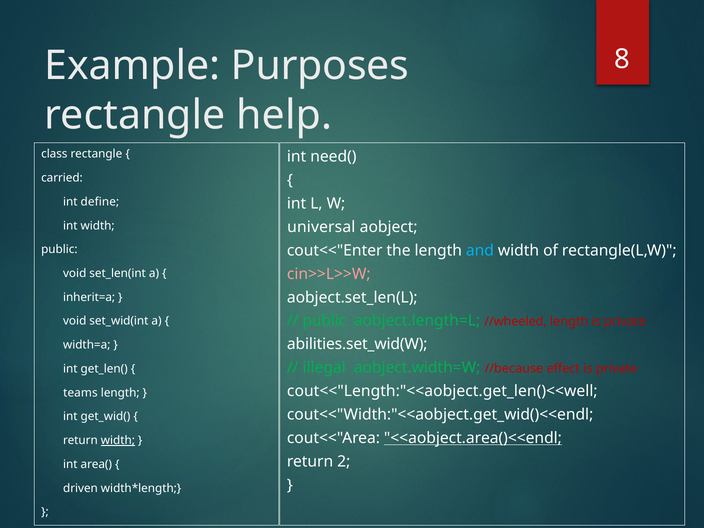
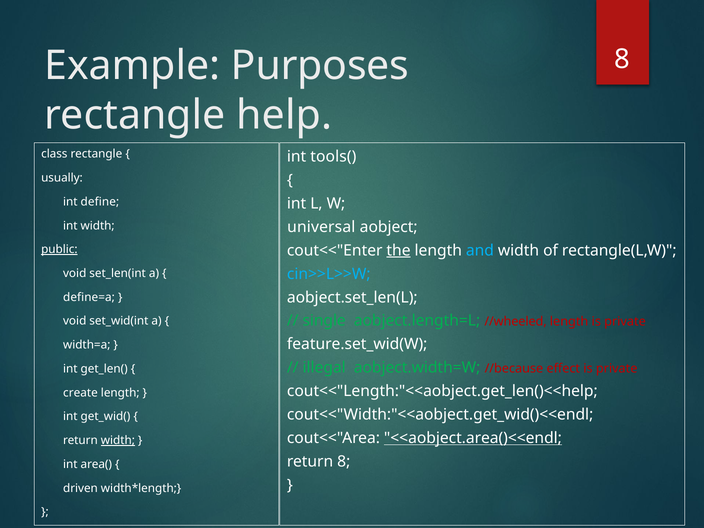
need(: need( -> tools( (333, 157)
carried: carried -> usually (62, 178)
the underline: none -> present (399, 250)
public underline: none -> present (59, 250)
cin>>L>>W colour: pink -> light blue (329, 274)
inherit=a: inherit=a -> define=a (89, 297)
public: public -> single (324, 321)
abilities.set_wid(W: abilities.set_wid(W -> feature.set_wid(W (357, 344)
cout<<"Length:"<<aobject.get_len()<<well: cout<<"Length:"<<aobject.get_len()<<well -> cout<<"Length:"<<aobject.get_len()<<help (442, 391)
teams: teams -> create (80, 393)
return 2: 2 -> 8 (344, 462)
